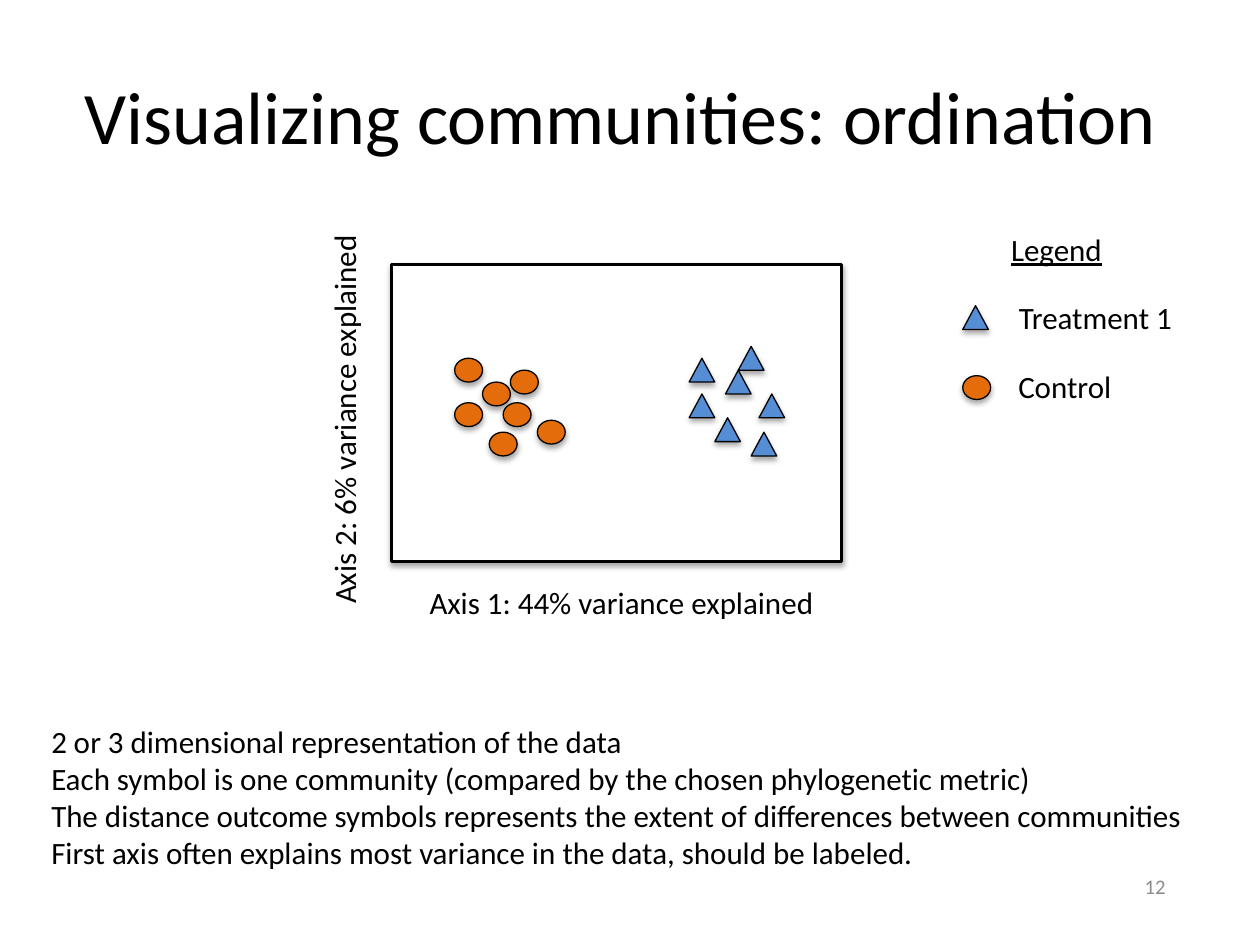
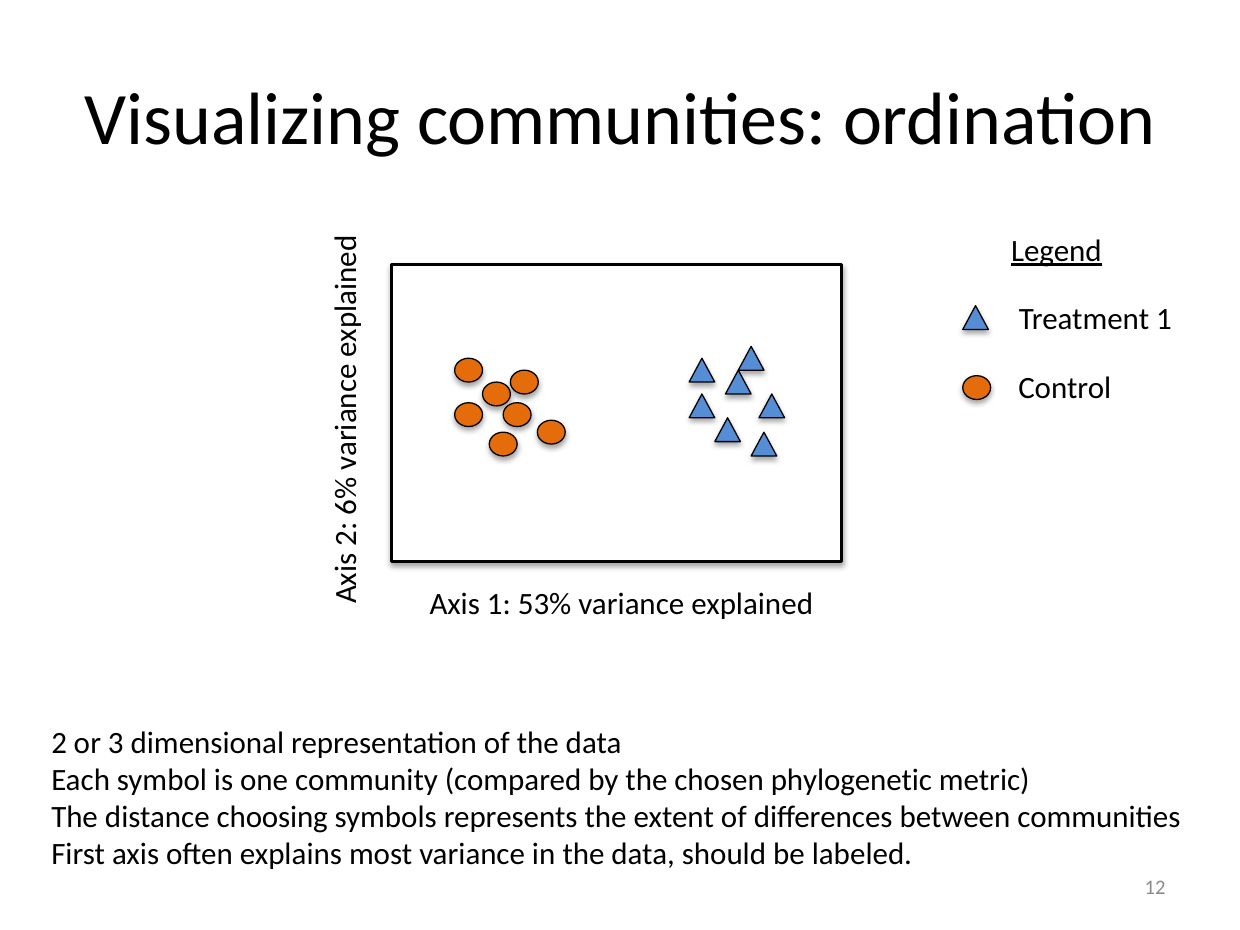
44%: 44% -> 53% (545, 604)
outcome: outcome -> choosing (272, 818)
